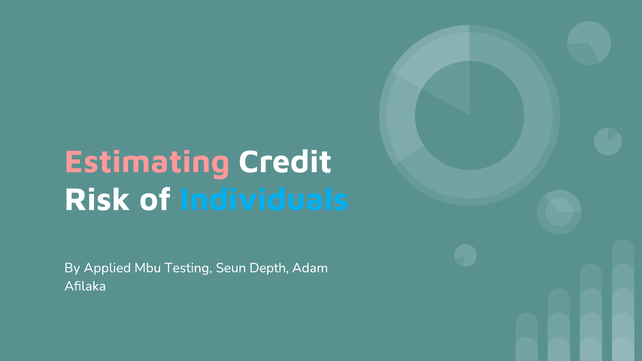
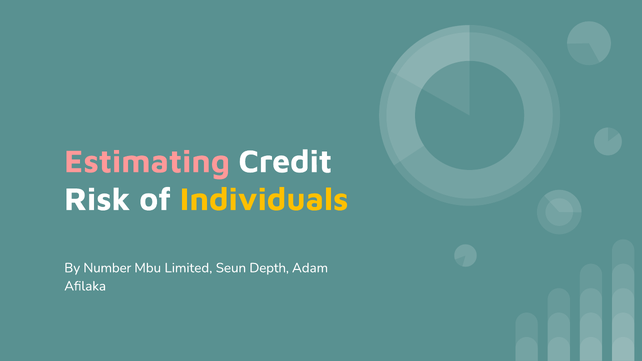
Individuals colour: light blue -> yellow (264, 199)
Applied: Applied -> Number (107, 268)
Testing: Testing -> Limited (188, 268)
